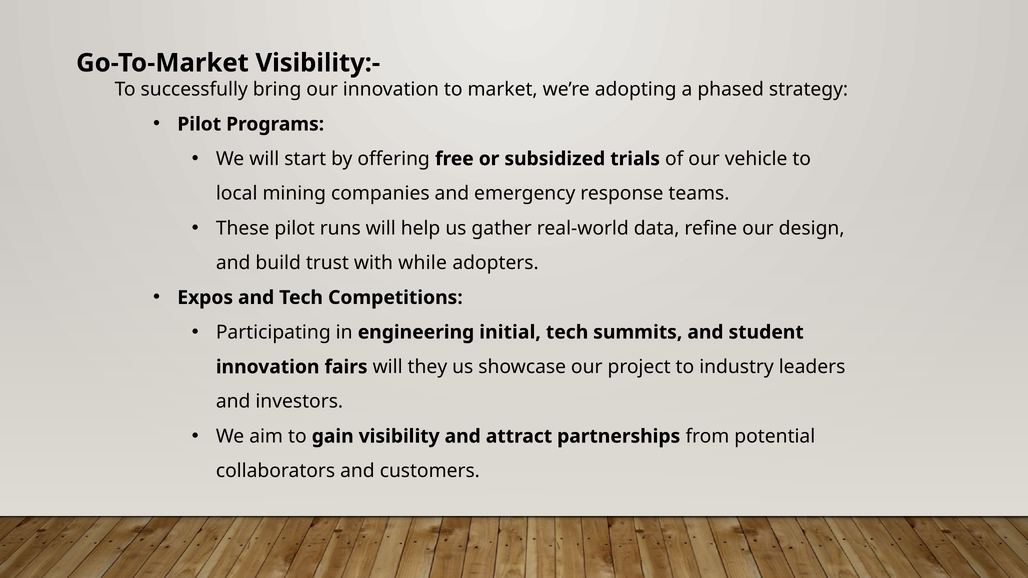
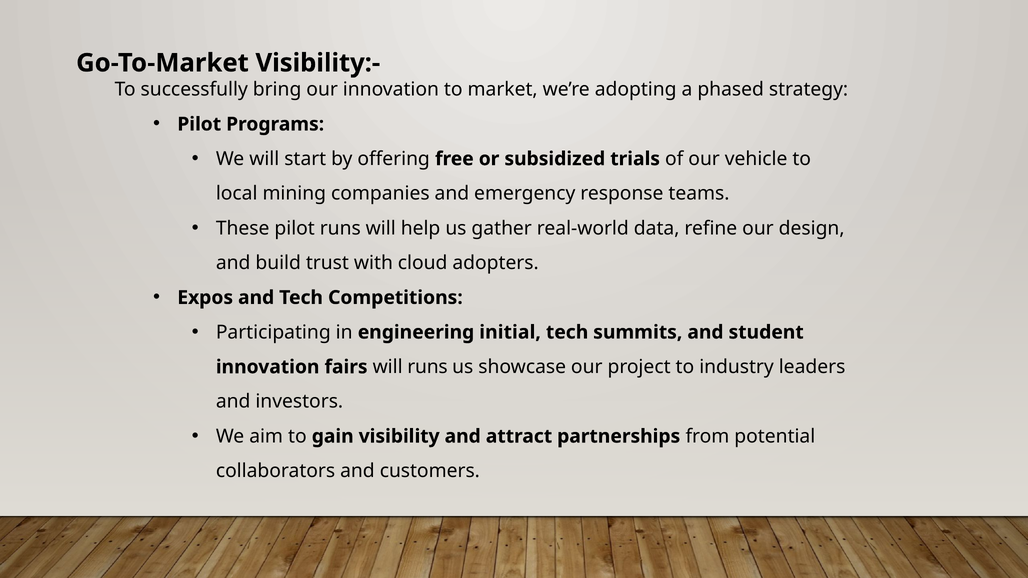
while: while -> cloud (423, 263)
will they: they -> runs (427, 367)
